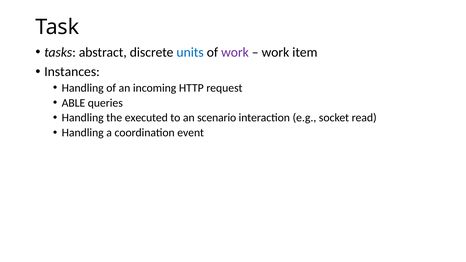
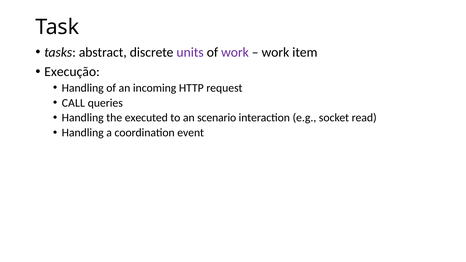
units colour: blue -> purple (190, 52)
Instances: Instances -> Execução (72, 72)
ABLE: ABLE -> CALL (73, 103)
